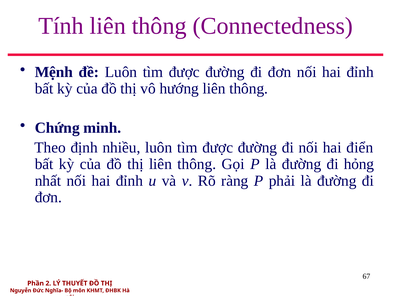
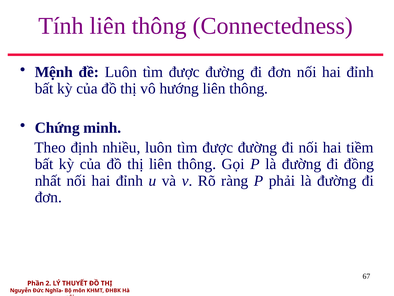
điển: điển -> tiềm (360, 147)
hỏng: hỏng -> đồng (359, 164)
